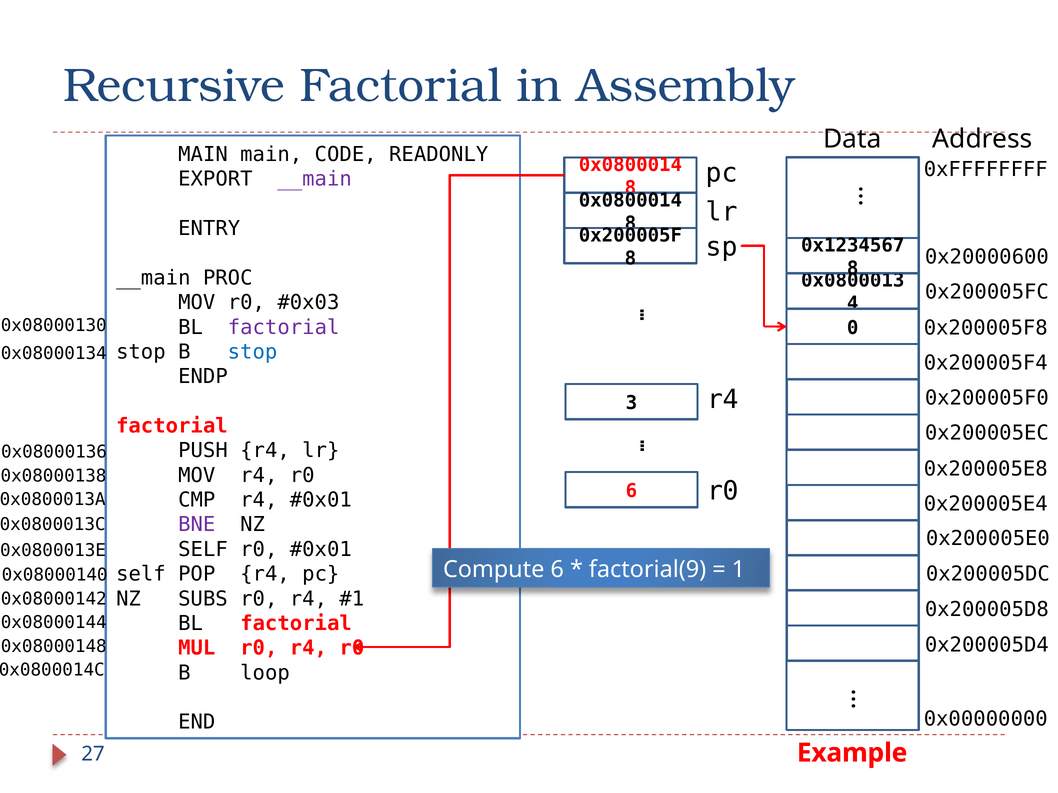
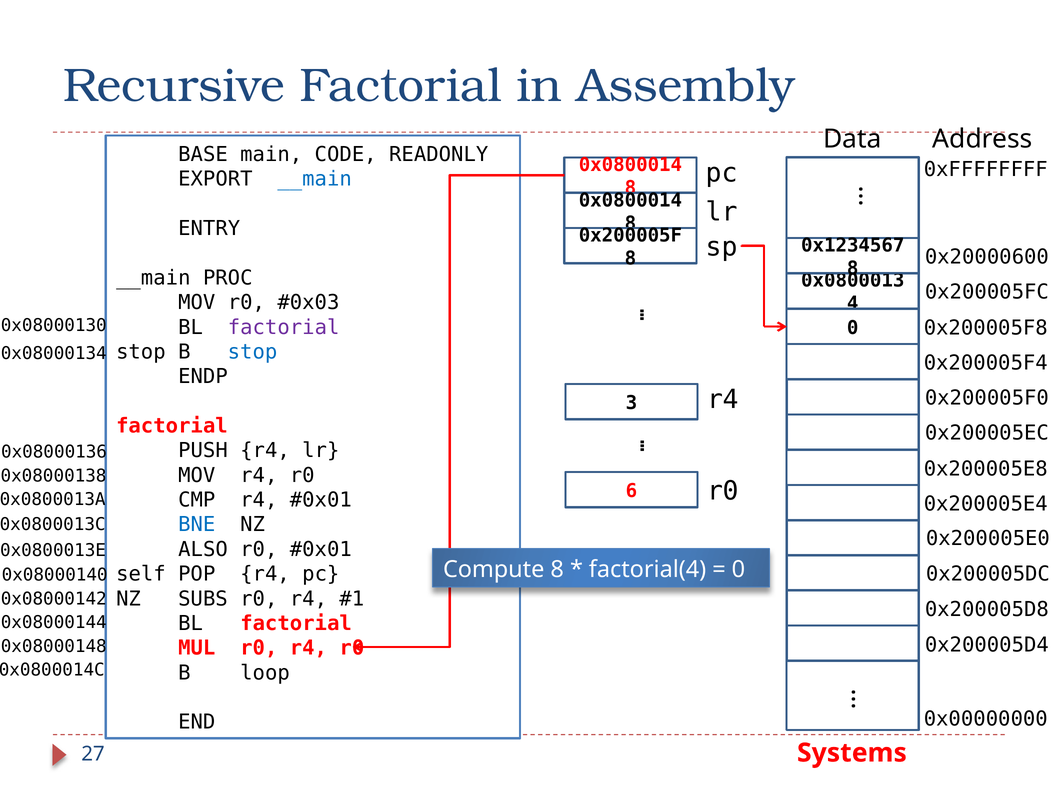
MAIN: MAIN -> BASE (203, 155)
__main colour: purple -> blue (315, 179)
BNE colour: purple -> blue (197, 525)
SELF: SELF -> ALSO (203, 550)
Compute 6: 6 -> 8 (557, 570)
factorial(9: factorial(9 -> factorial(4 (648, 570)
1: 1 -> 0 (738, 570)
Example: Example -> Systems (852, 753)
